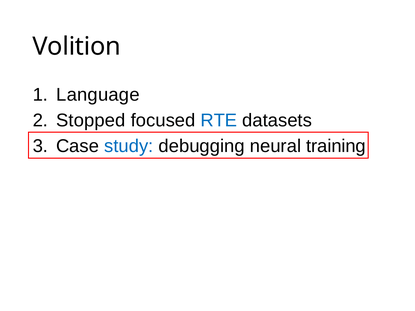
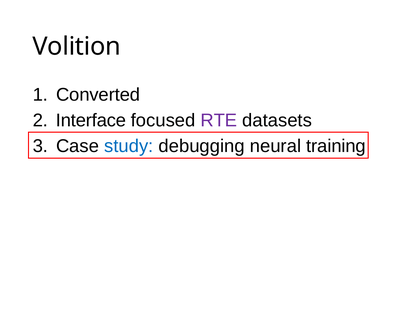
Language: Language -> Converted (98, 95)
Stopped: Stopped -> Interface (91, 120)
RTE colour: blue -> purple (219, 120)
